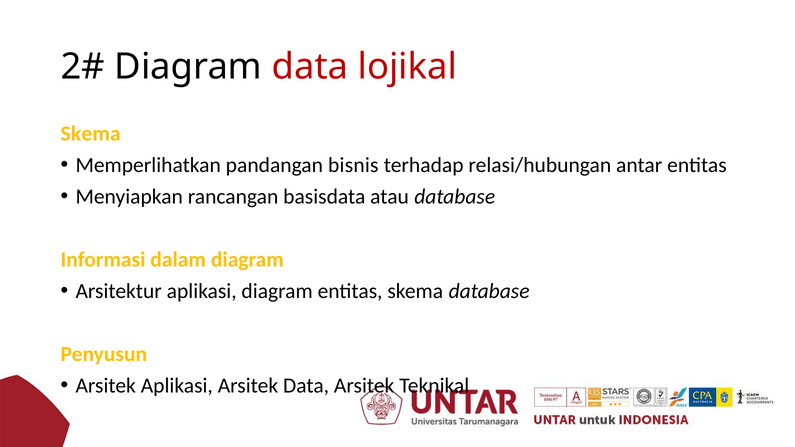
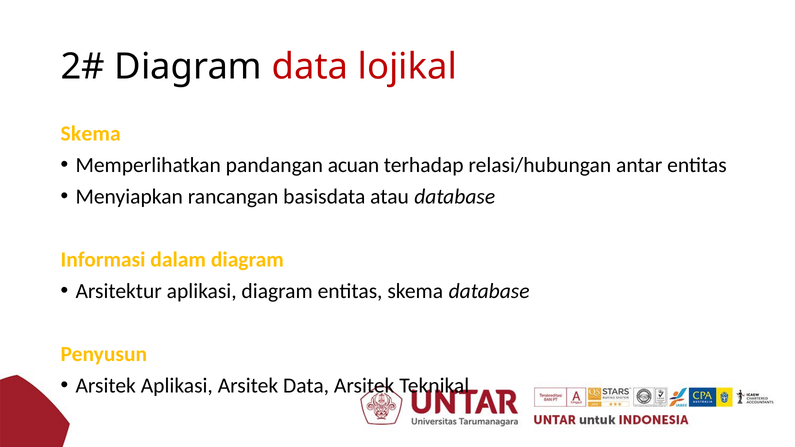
bisnis: bisnis -> acuan (354, 165)
